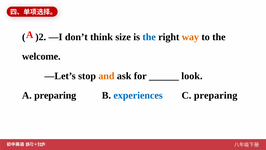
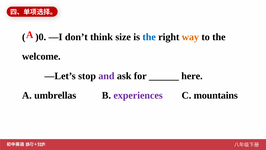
)2: )2 -> )0 (41, 37)
and colour: orange -> purple (106, 76)
look: look -> here (192, 76)
A preparing: preparing -> umbrellas (55, 95)
experiences colour: blue -> purple (138, 95)
C preparing: preparing -> mountains (216, 95)
